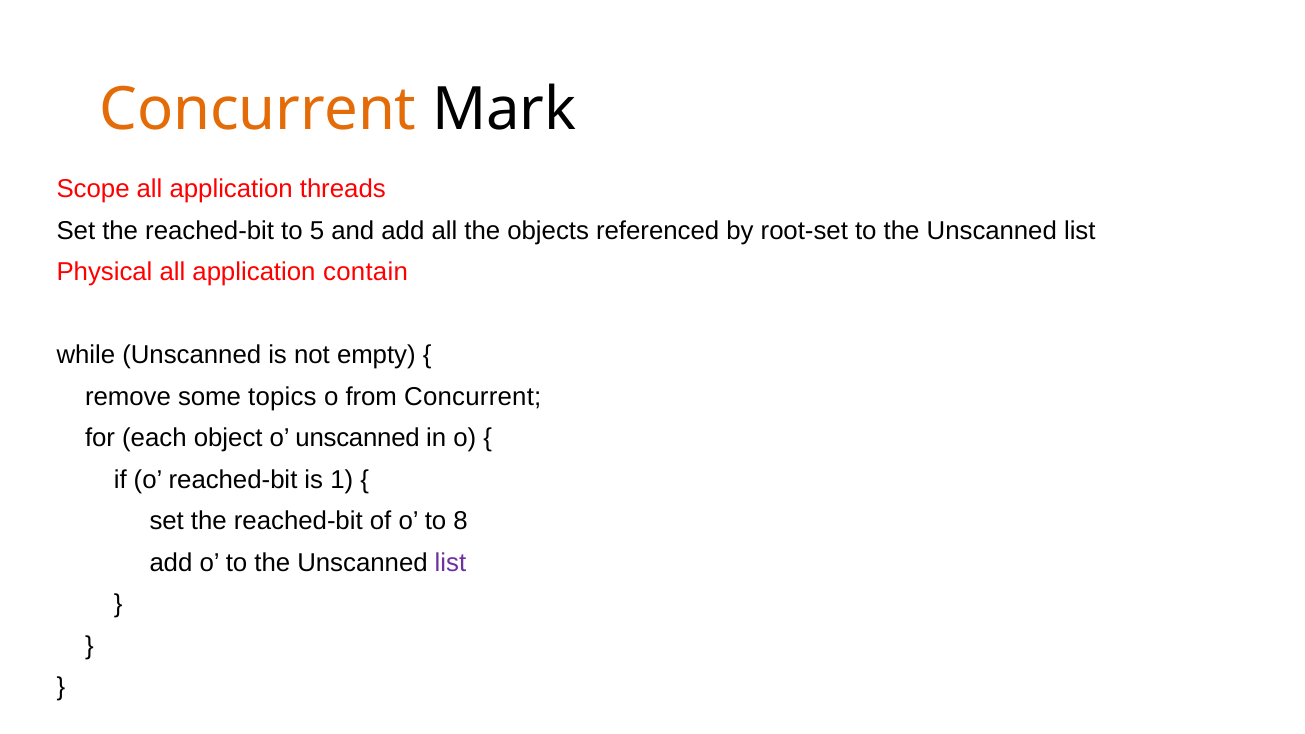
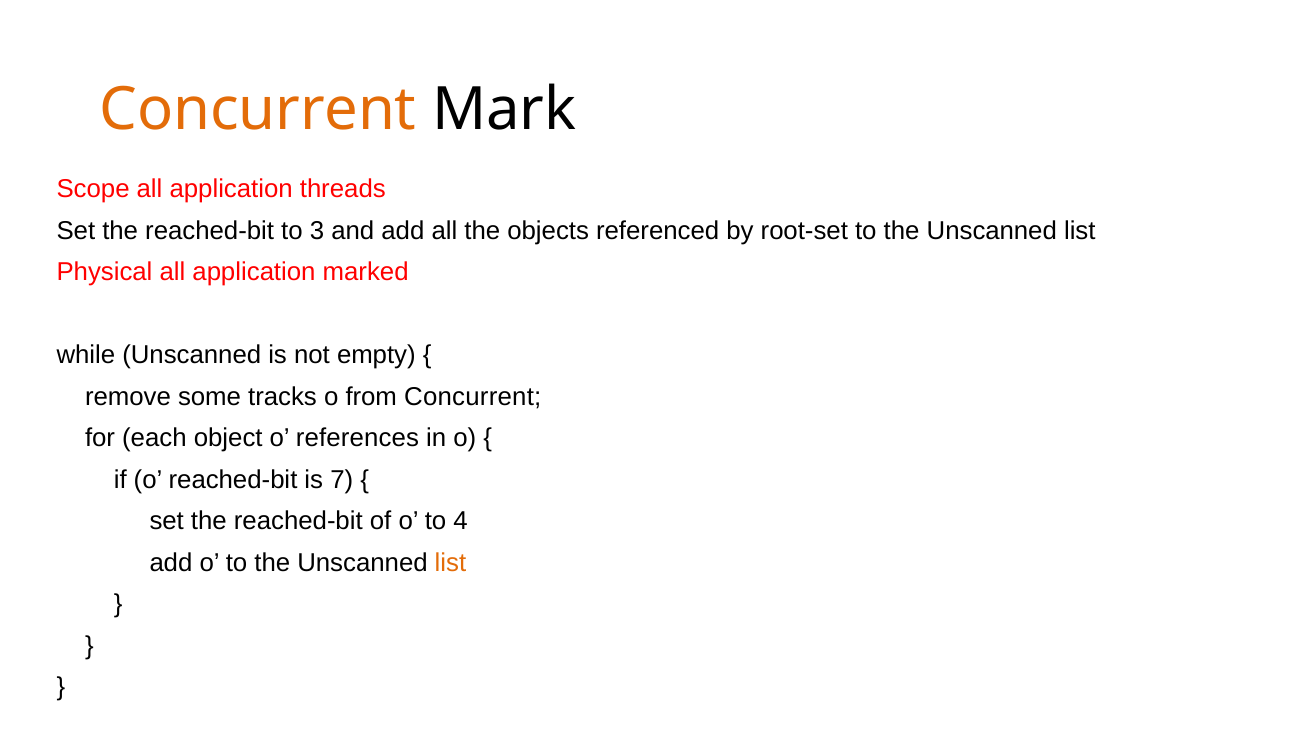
5: 5 -> 3 (317, 231)
contain: contain -> marked (366, 272)
topics: topics -> tracks (283, 397)
o unscanned: unscanned -> references (357, 438)
1: 1 -> 7 (342, 480)
8: 8 -> 4 (460, 521)
list colour: purple -> orange (451, 563)
